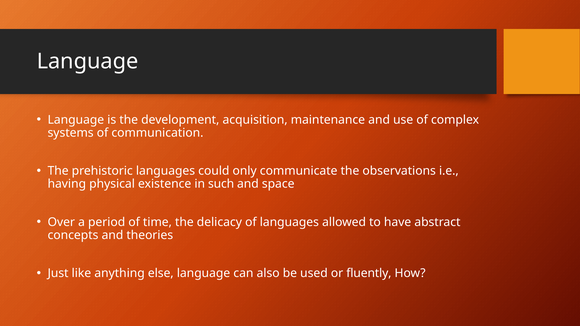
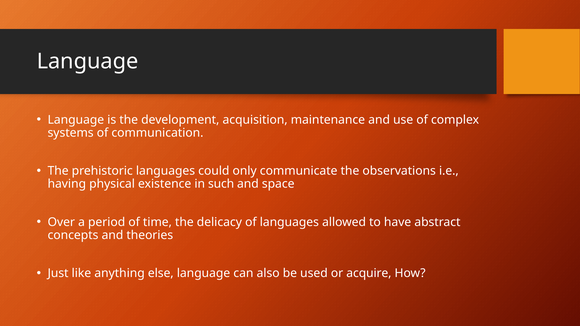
fluently: fluently -> acquire (369, 274)
